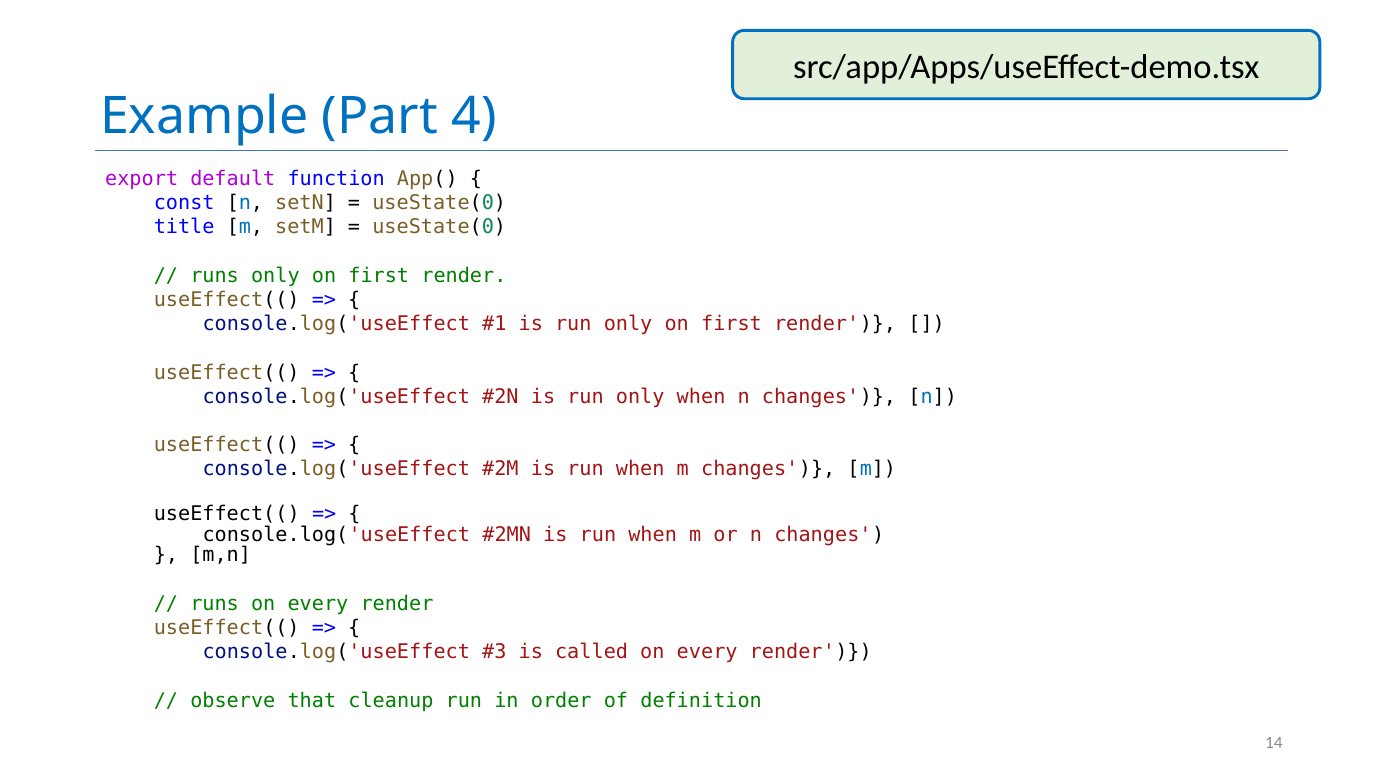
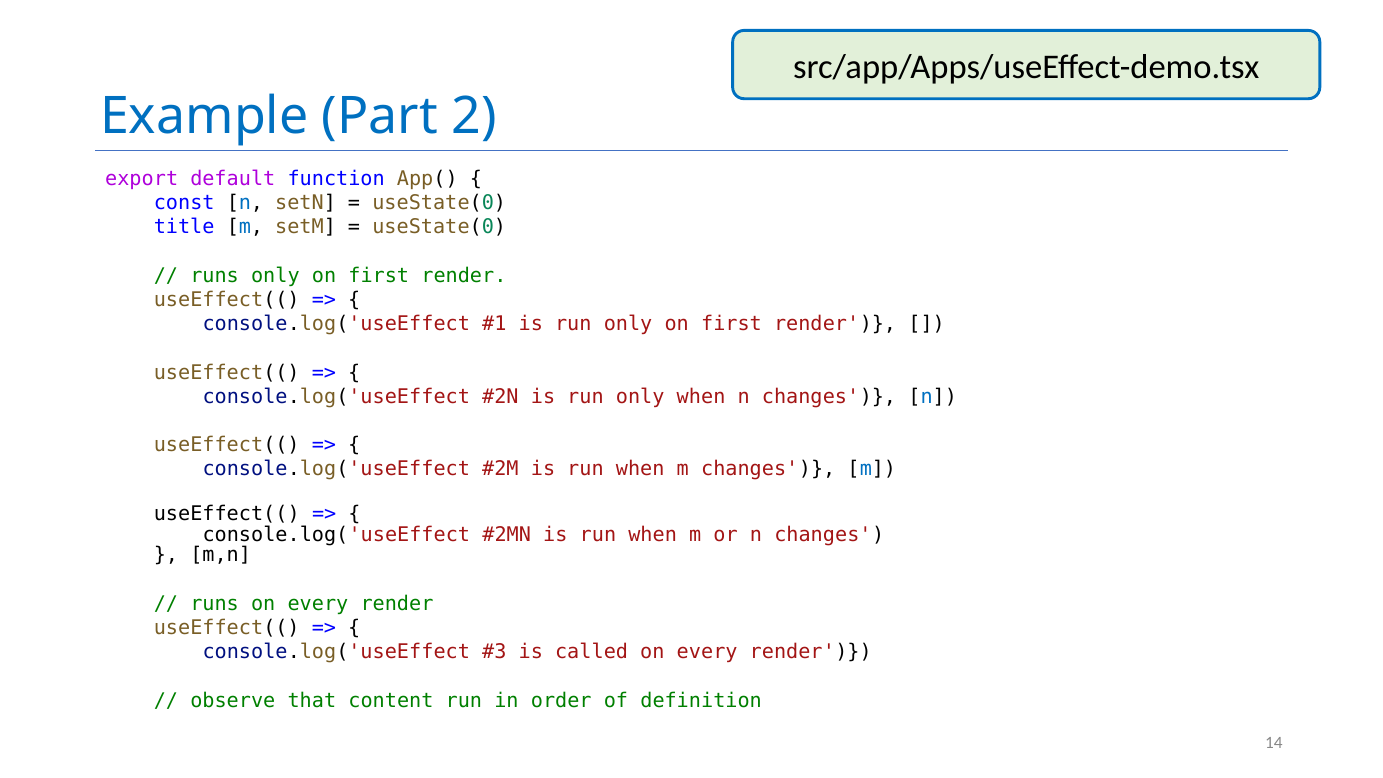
4: 4 -> 2 (474, 117)
cleanup: cleanup -> content (391, 700)
